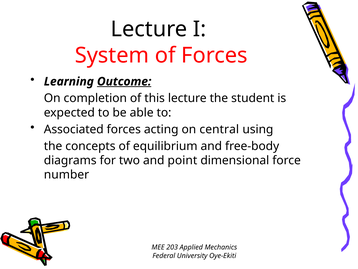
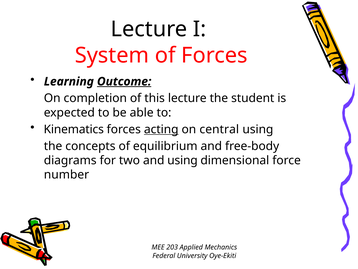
Associated: Associated -> Kinematics (74, 129)
acting underline: none -> present (161, 129)
and point: point -> using (183, 160)
